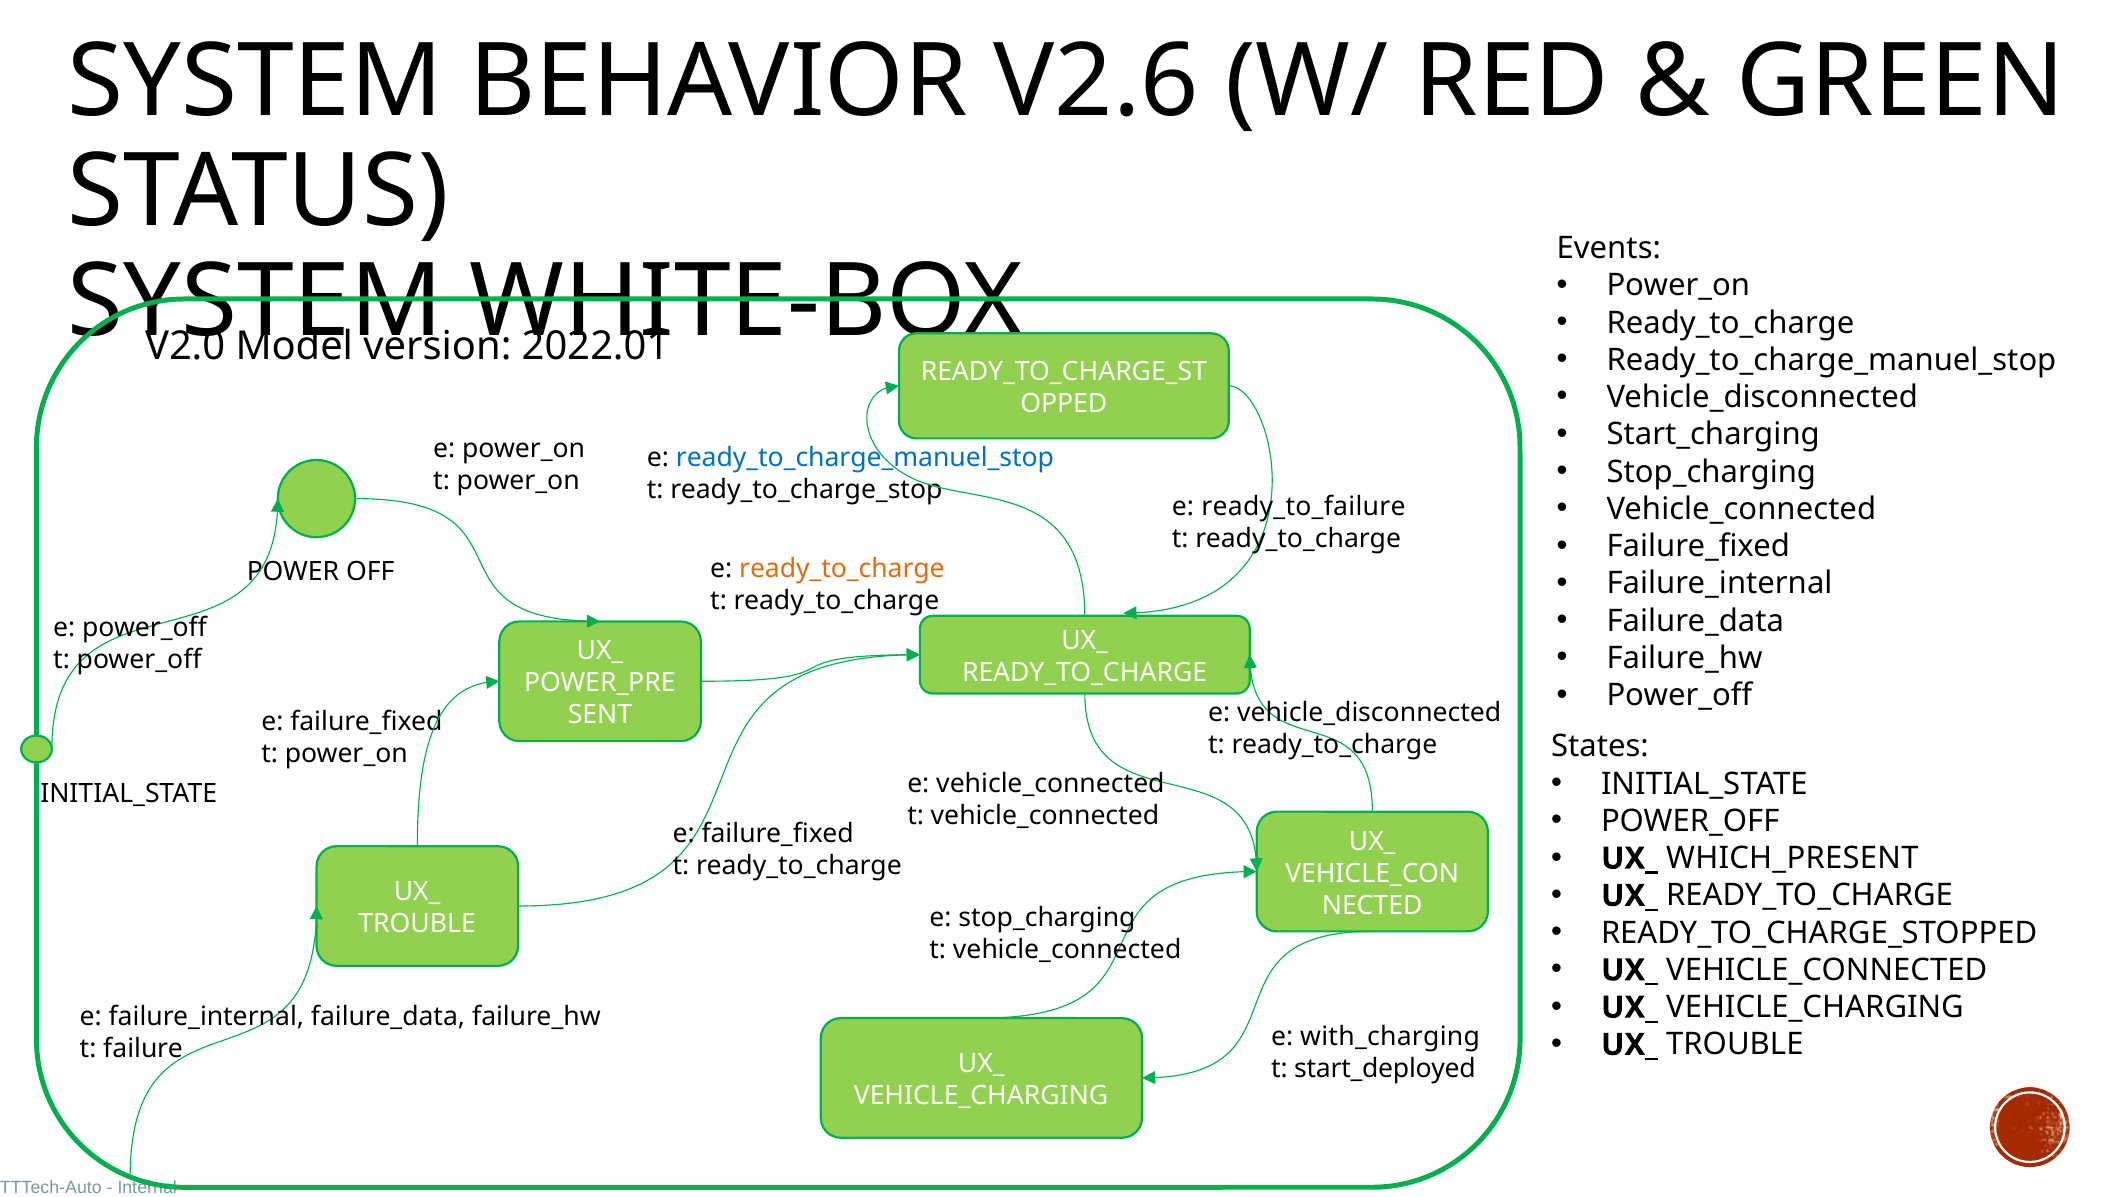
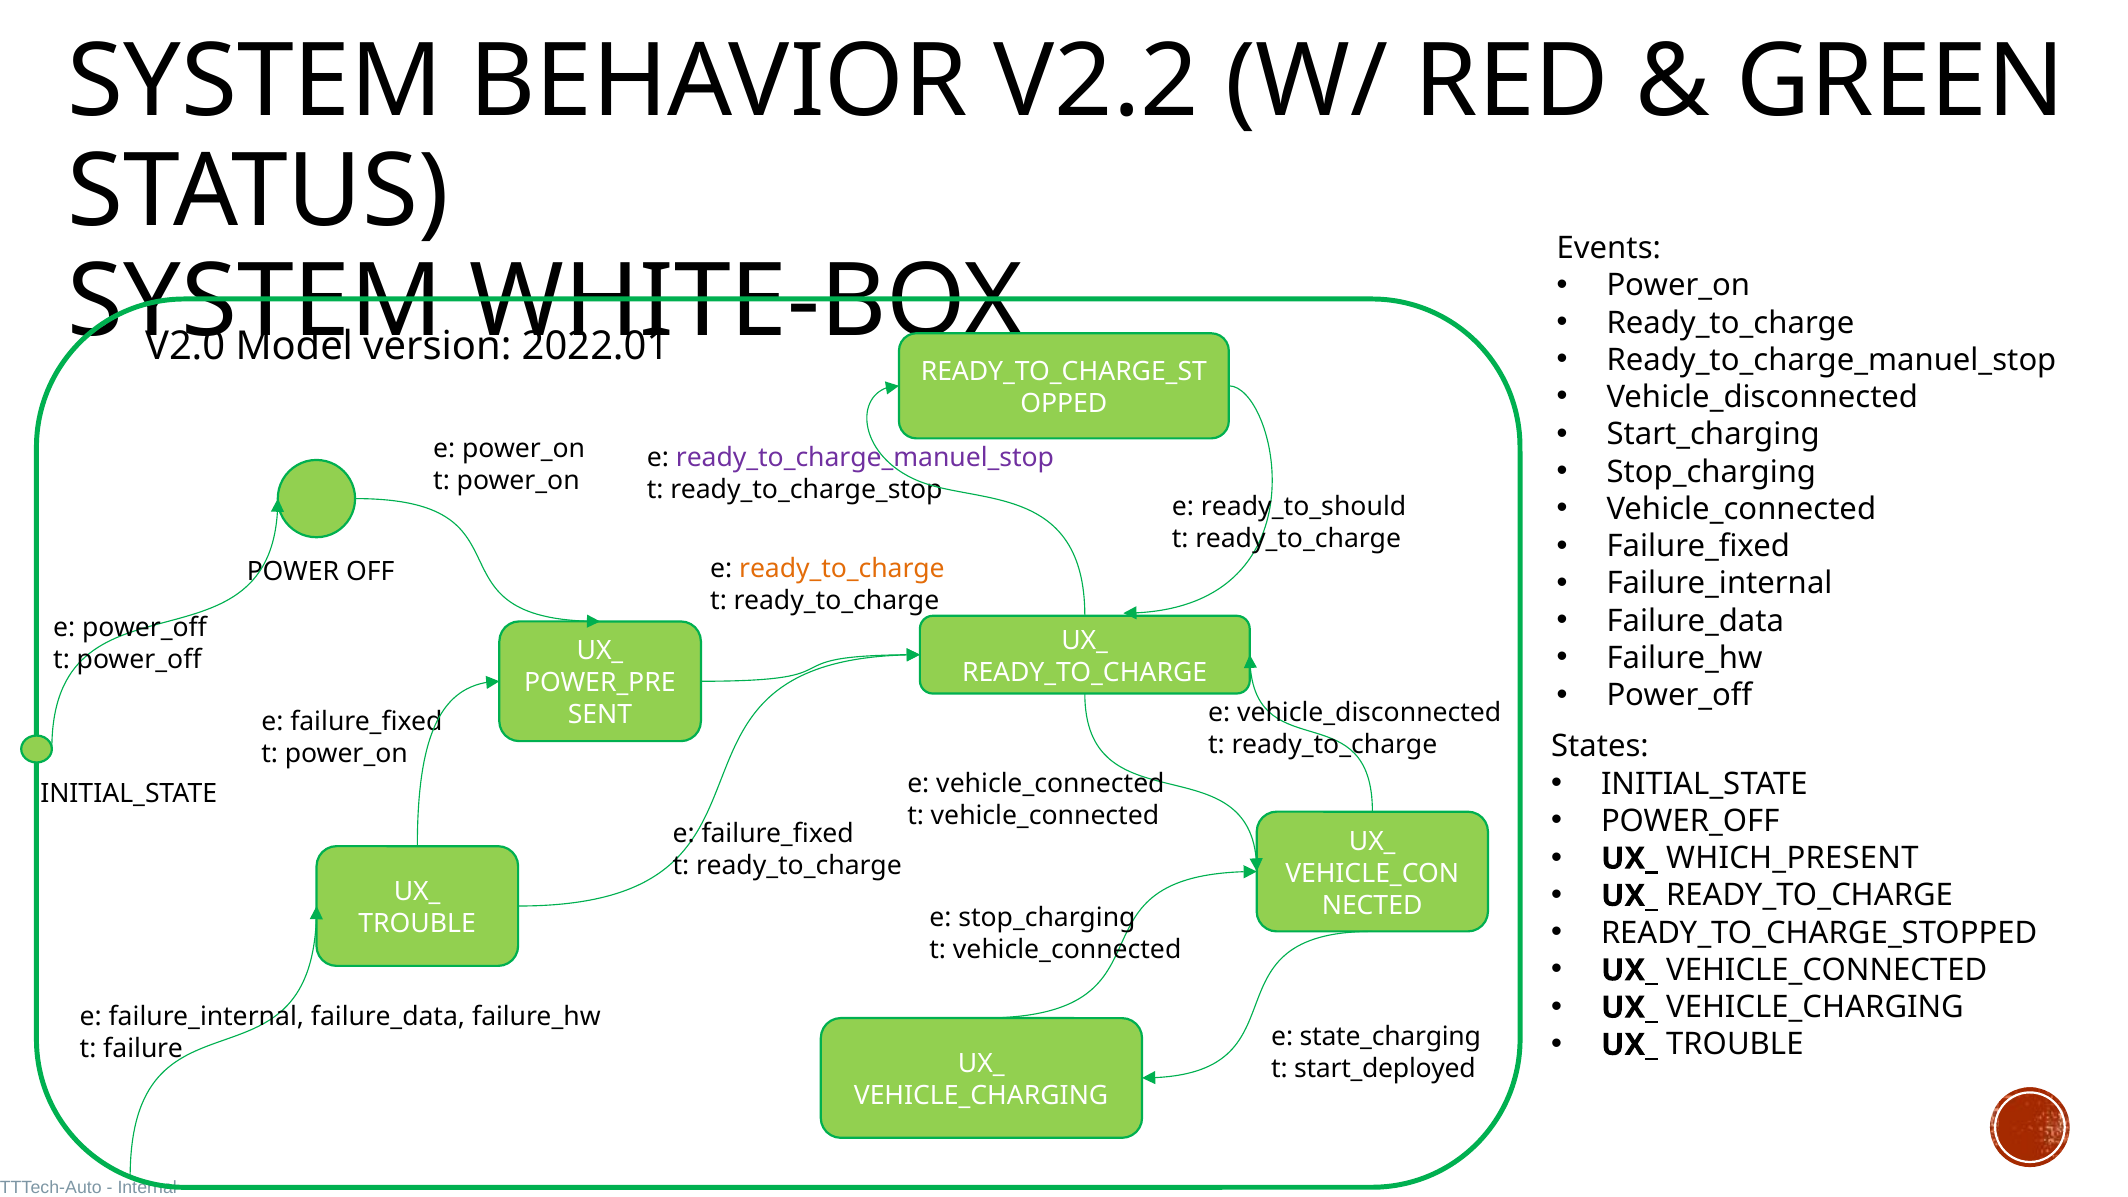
V2.6: V2.6 -> V2.2 (1096, 82)
ready_to_charge_manuel_stop colour: blue -> purple (865, 457)
ready_to_failure: ready_to_failure -> ready_to_should (1304, 507)
with_charging: with_charging -> state_charging (1390, 1037)
